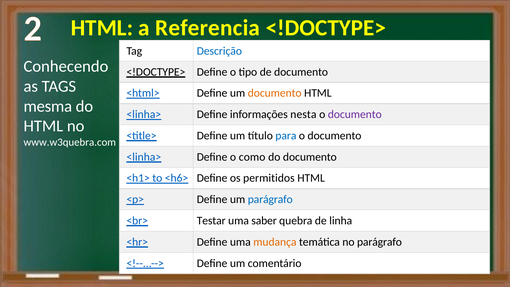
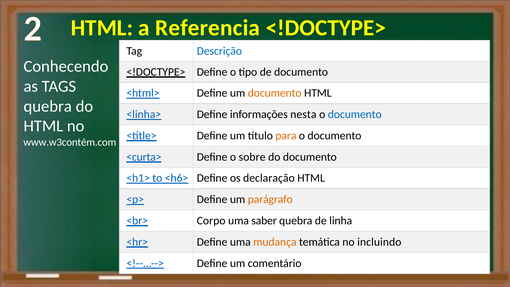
mesma: mesma -> quebra (48, 106)
documento colour: purple -> blue (355, 114)
para colour: blue -> orange (286, 136)
www.w3quebra.com: www.w3quebra.com -> www.w3contém.com (70, 142)
<linha>: <linha> -> <curta> (144, 157)
como: como -> sobre (252, 157)
permitidos: permitidos -> declaração (269, 178)
parágrafo colour: blue -> orange (270, 199)
Testar: Testar -> Corpo (211, 221)
no parágrafo: parágrafo -> incluindo (379, 242)
